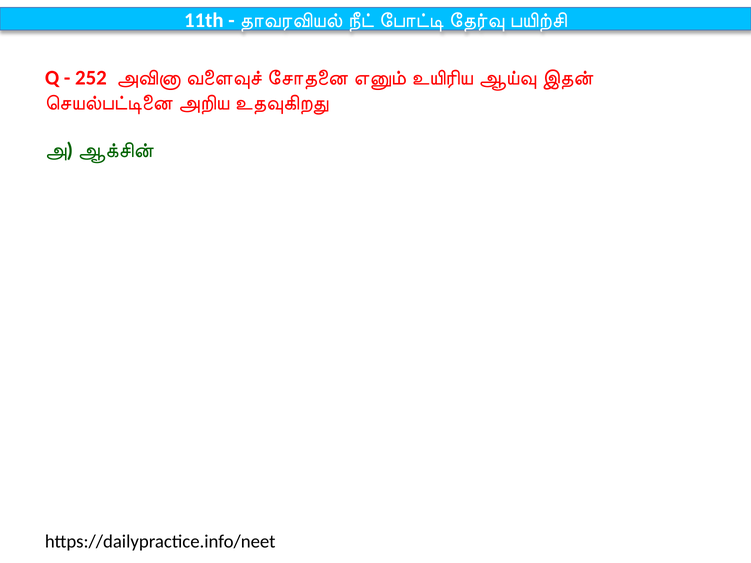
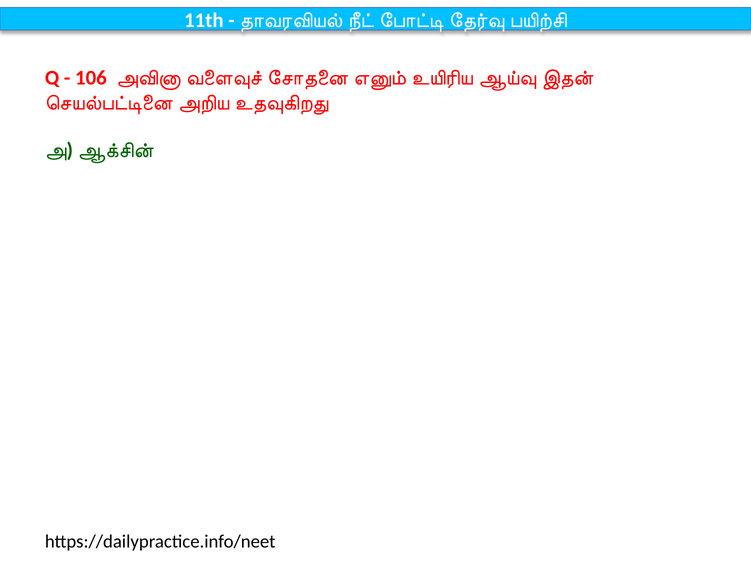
252: 252 -> 106 (91, 78)
